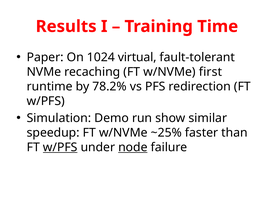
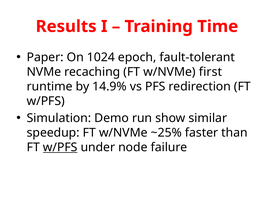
virtual: virtual -> epoch (137, 57)
78.2%: 78.2% -> 14.9% (110, 87)
node underline: present -> none (133, 148)
